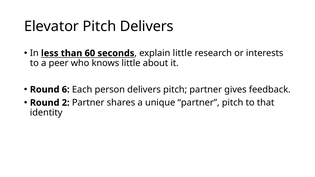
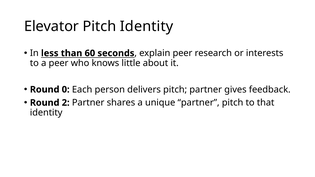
Pitch Delivers: Delivers -> Identity (147, 26)
explain little: little -> peer (182, 53)
6: 6 -> 0 (66, 90)
